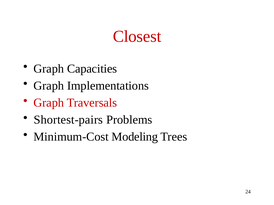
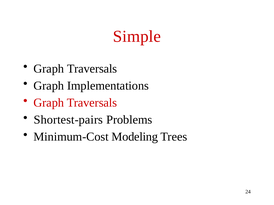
Closest: Closest -> Simple (137, 37)
Capacities: Capacities -> Traversals (92, 69)
